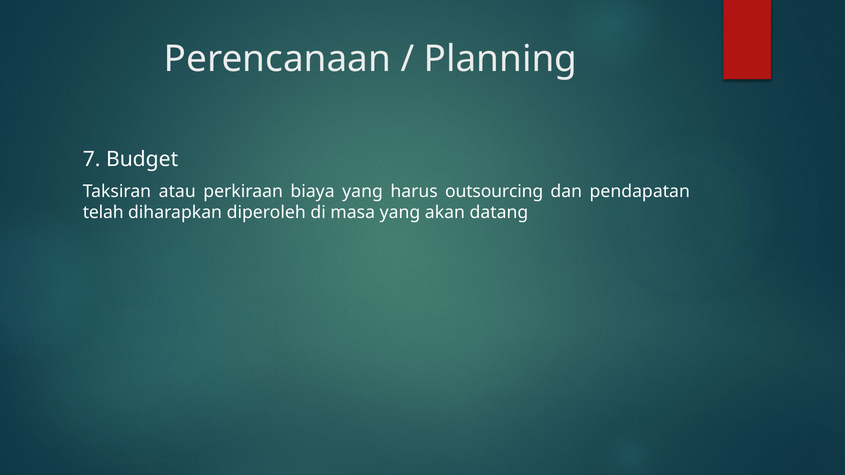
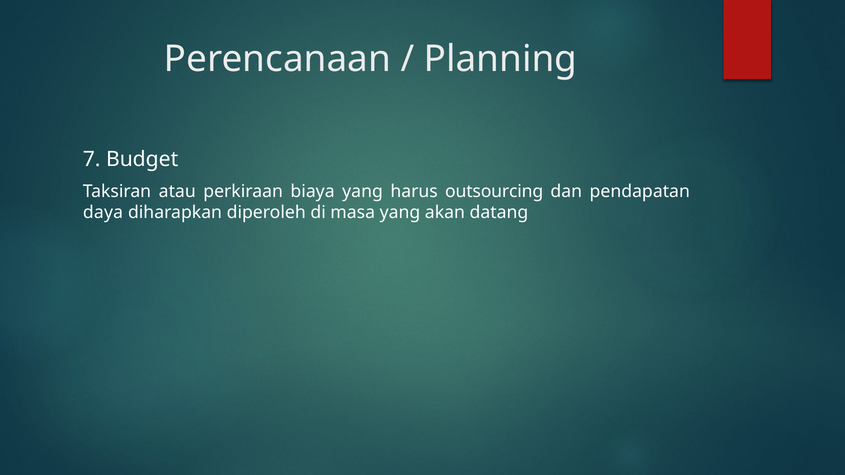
telah: telah -> daya (103, 213)
